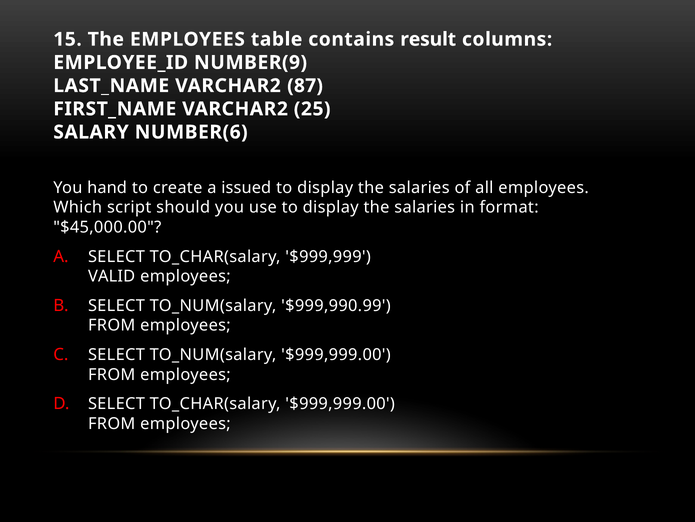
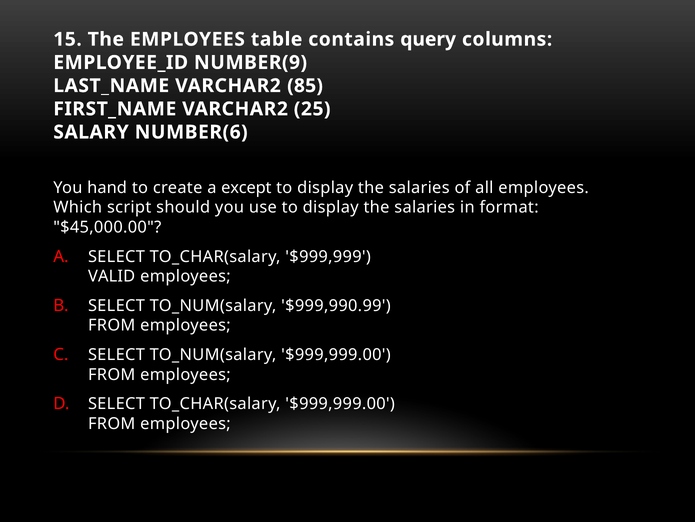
result: result -> query (428, 39)
87: 87 -> 85 (305, 86)
issued: issued -> except (246, 188)
